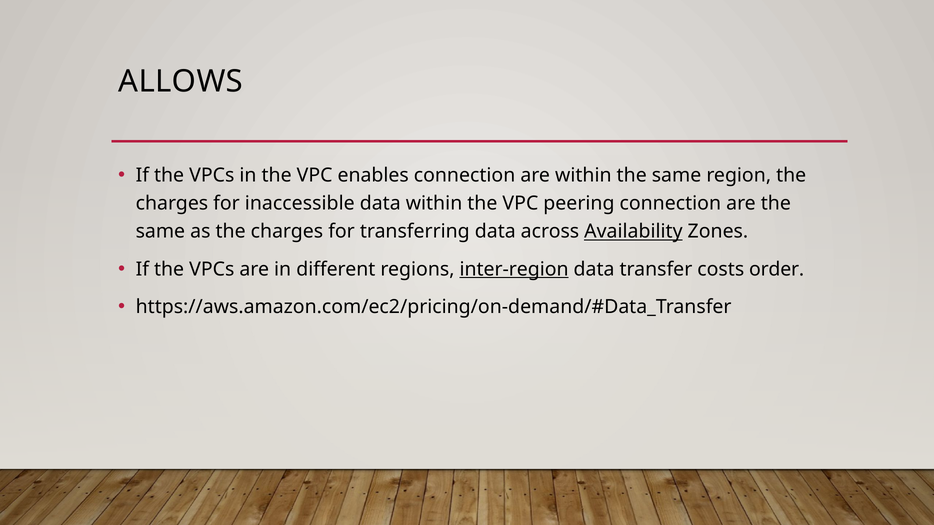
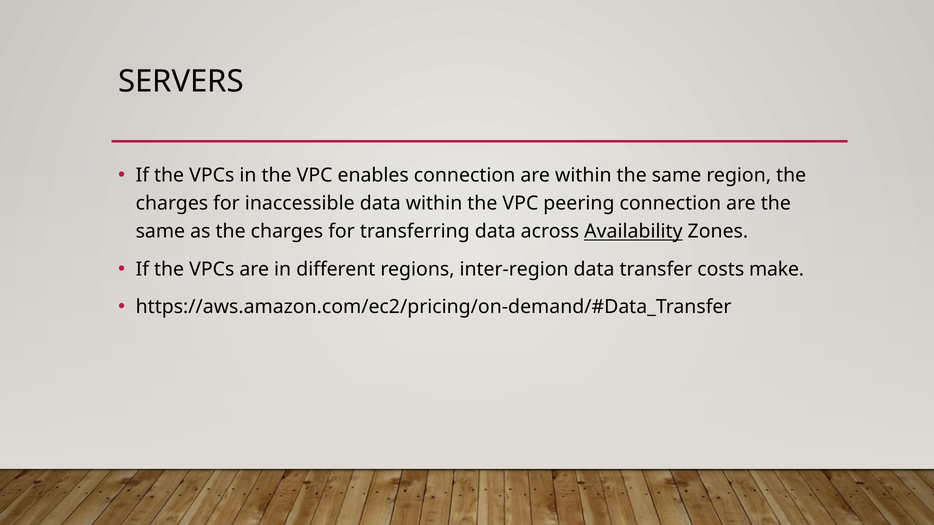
ALLOWS: ALLOWS -> SERVERS (181, 82)
inter-region underline: present -> none (514, 269)
order: order -> make (777, 269)
